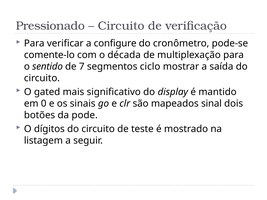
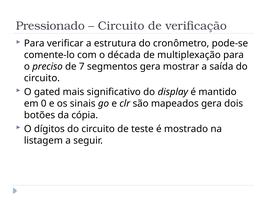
configure: configure -> estrutura (115, 43)
sentido: sentido -> preciso (47, 67)
segmentos ciclo: ciclo -> gera (150, 67)
mapeados sinal: sinal -> gera (211, 104)
pode: pode -> cópia (85, 115)
